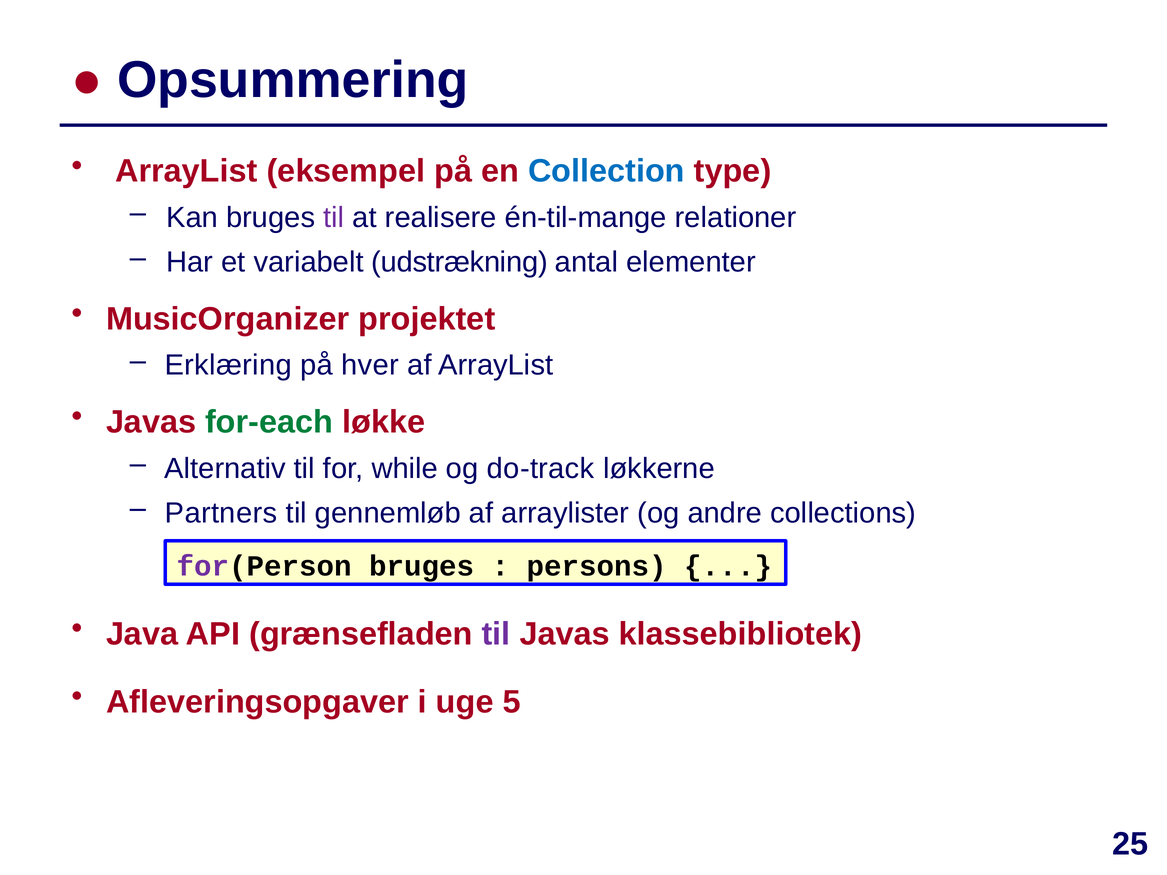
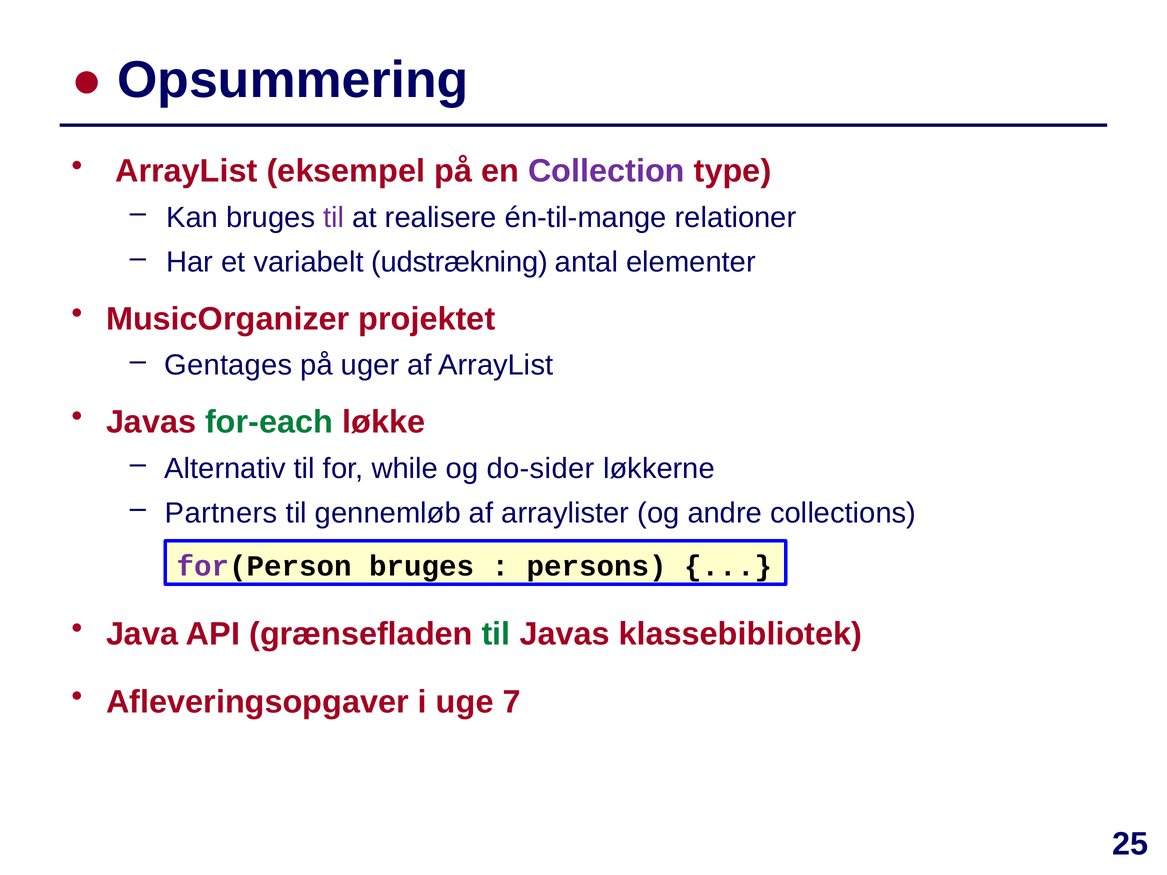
Collection colour: blue -> purple (606, 171)
Erklæring: Erklæring -> Gentages (228, 365)
hver: hver -> uger (370, 365)
do-track: do-track -> do-sider (541, 469)
til colour: purple -> green (496, 634)
5: 5 -> 7 (512, 702)
